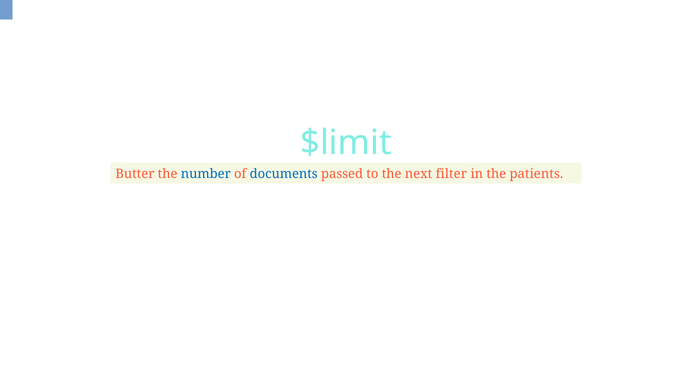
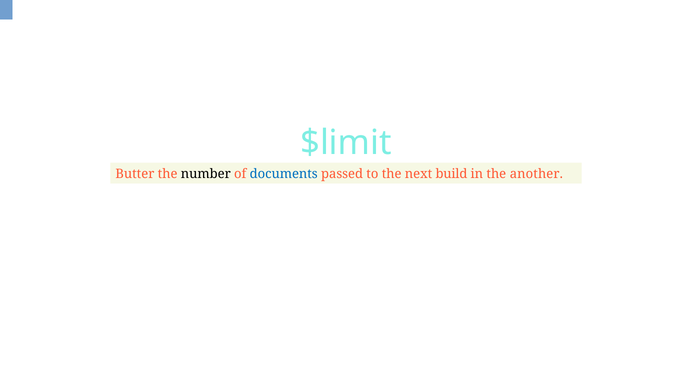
number colour: blue -> black (206, 174)
filter: filter -> build (451, 174)
patients: patients -> another (536, 174)
